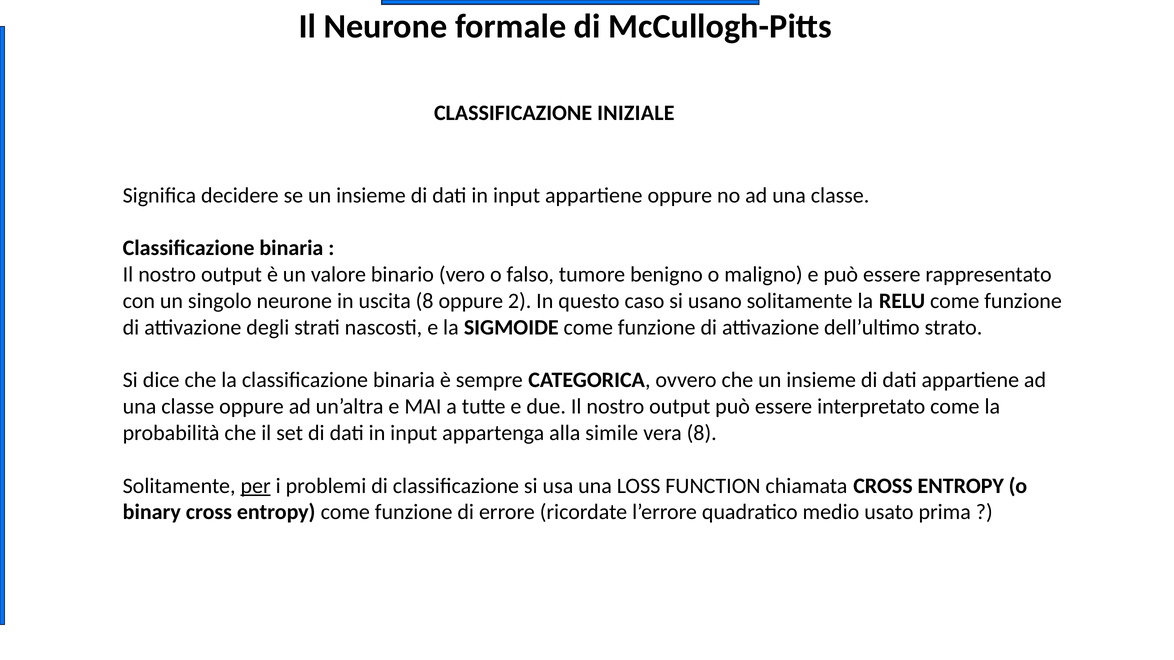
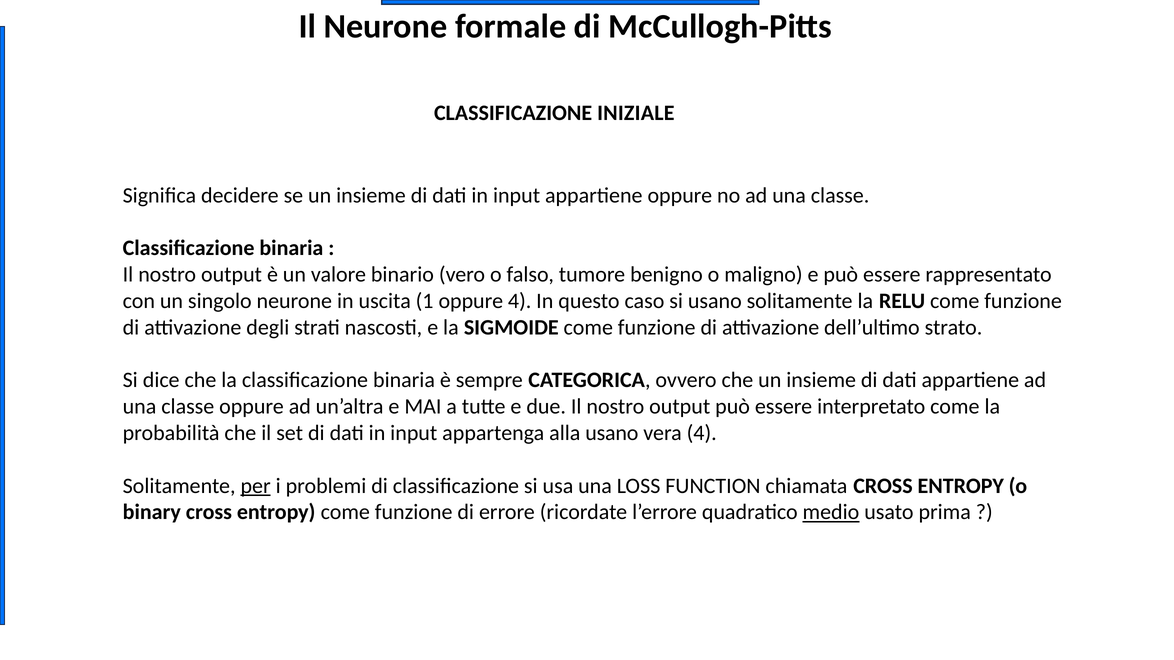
uscita 8: 8 -> 1 (425, 301)
oppure 2: 2 -> 4 (520, 301)
alla simile: simile -> usano (612, 433)
vera 8: 8 -> 4 (702, 433)
medio underline: none -> present (831, 512)
